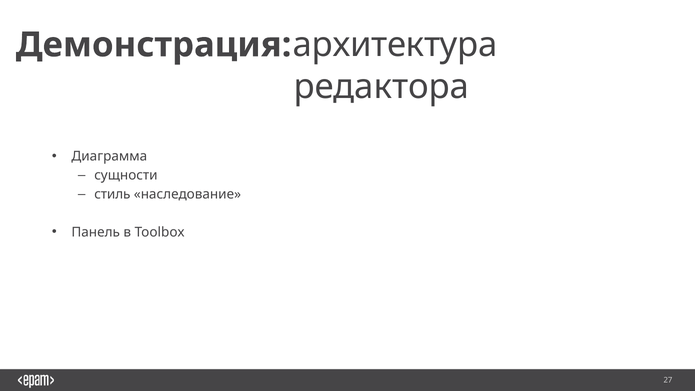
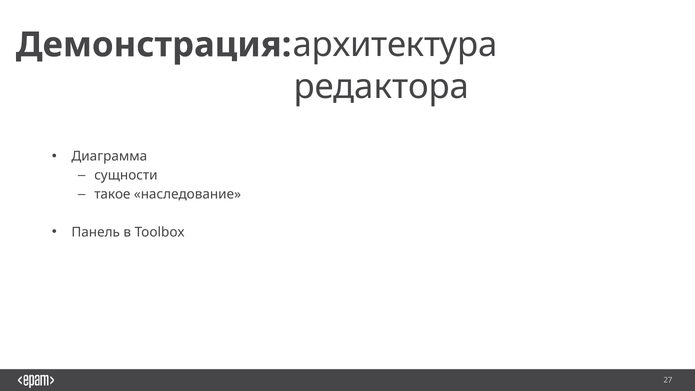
стиль: стиль -> такое (112, 194)
